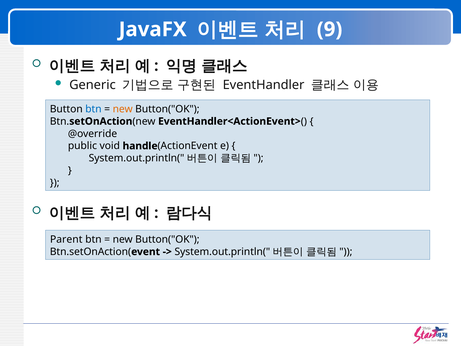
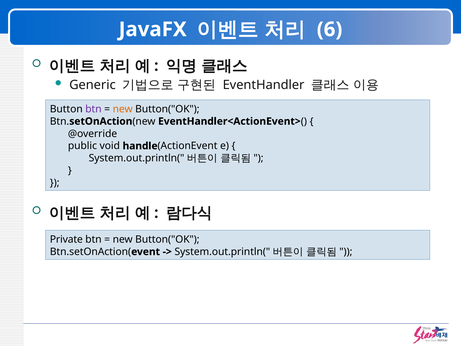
9: 9 -> 6 (330, 29)
btn colour: blue -> purple (93, 109)
Parent: Parent -> Private (66, 239)
